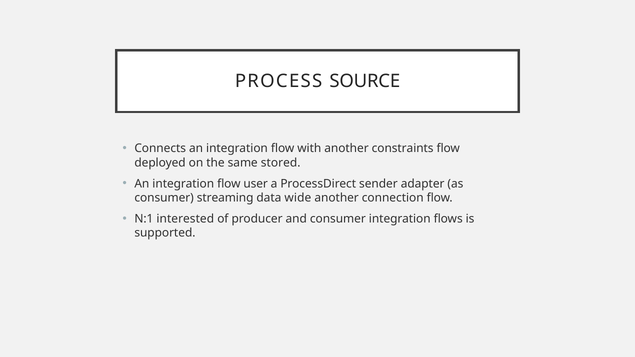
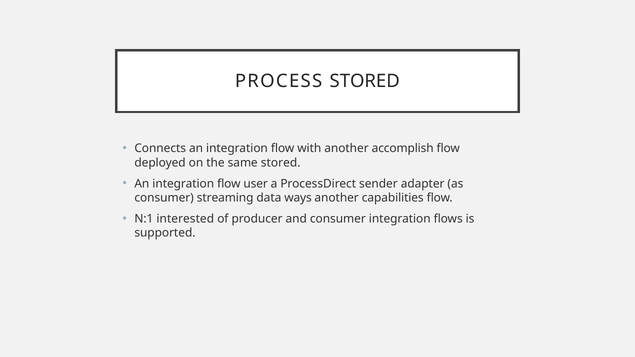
PROCESS SOURCE: SOURCE -> STORED (365, 81)
constraints: constraints -> accomplish (403, 149)
wide: wide -> ways (298, 198)
connection: connection -> capabilities (393, 198)
